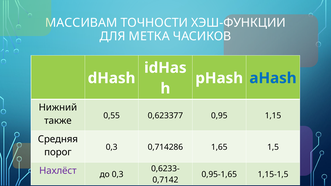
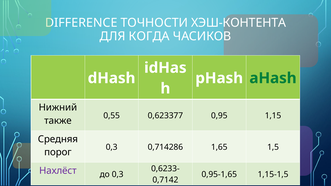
МАССИВАМ: МАССИВАМ -> DIFFERENCE (81, 23)
ХЭШ-ФУНКЦИИ: ХЭШ-ФУНКЦИИ -> ХЭШ-КОНТЕНТА (239, 23)
МЕТКА: МЕТКА -> КОГДА (149, 36)
aHash colour: blue -> green (273, 78)
